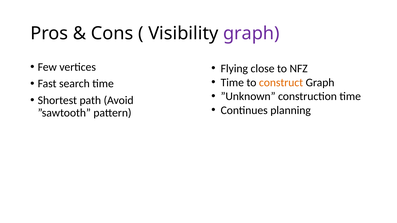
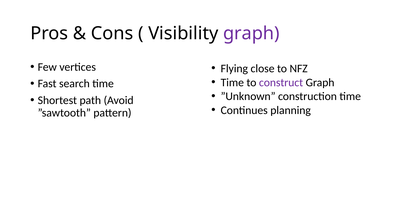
construct colour: orange -> purple (281, 83)
